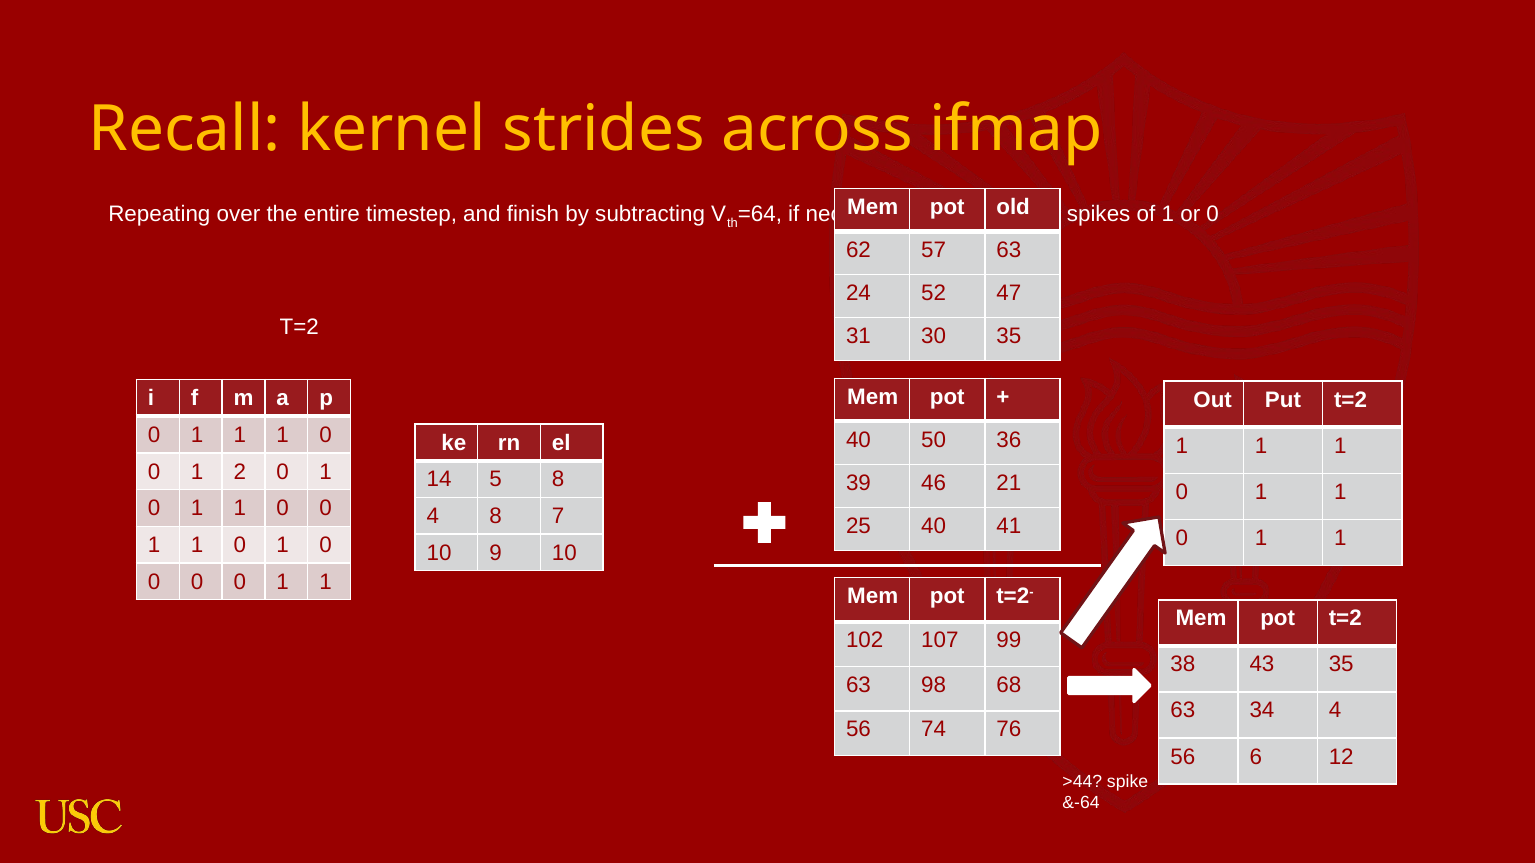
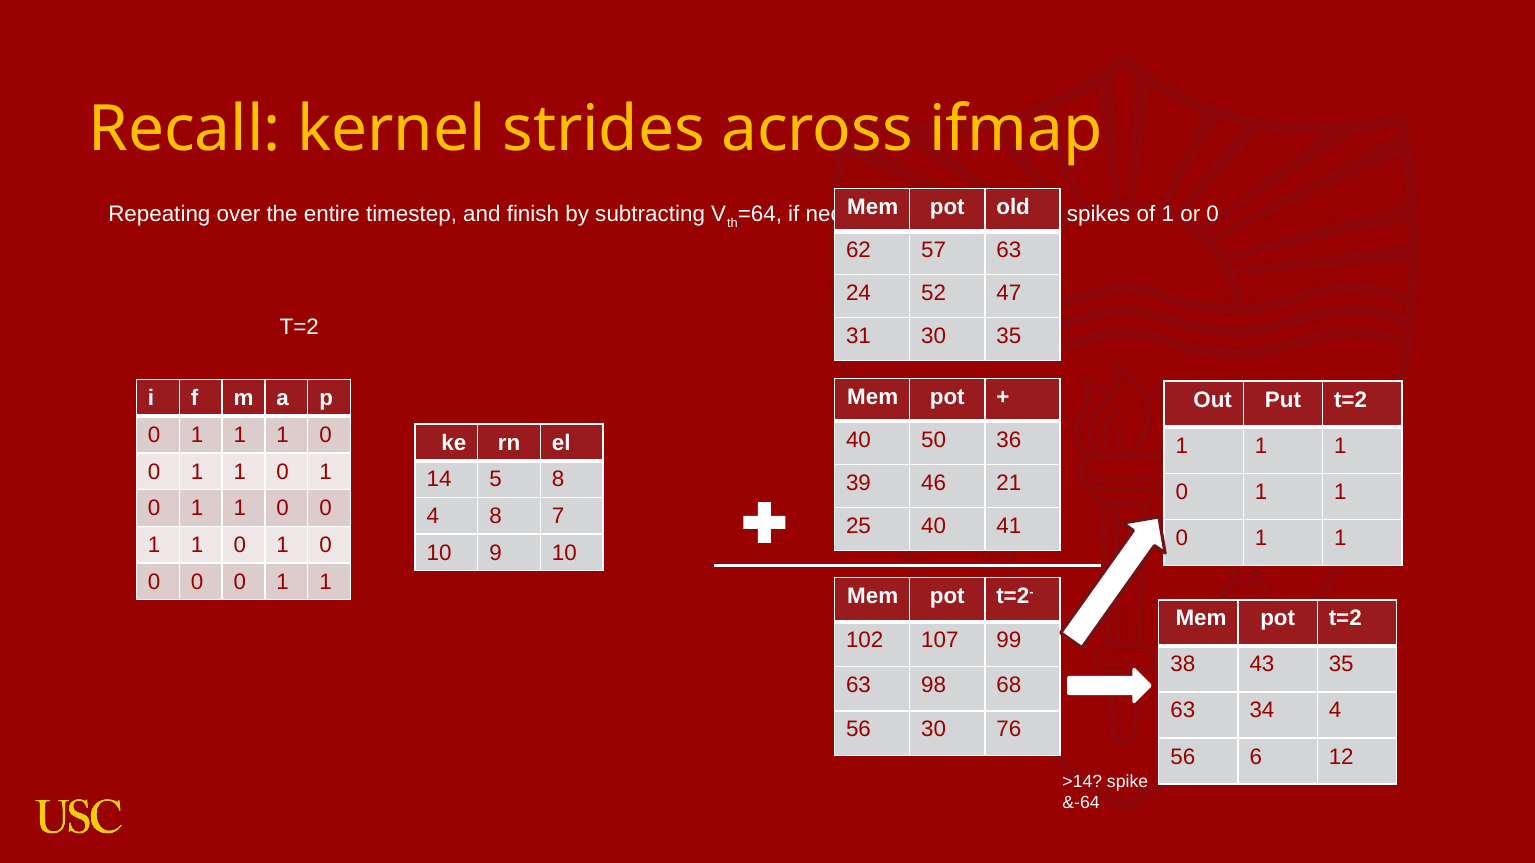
2: 2 -> 1 (240, 472)
56 74: 74 -> 30 (934, 730)
>44: >44 -> >14 (1082, 782)
